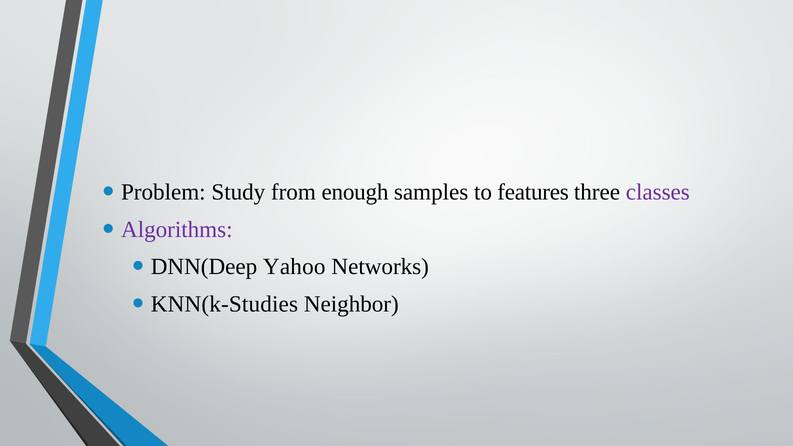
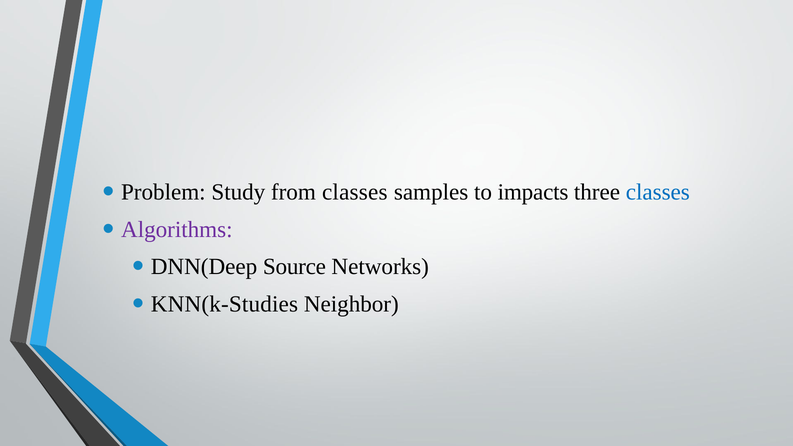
from enough: enough -> classes (355, 192)
features: features -> impacts (533, 192)
classes colour: purple -> blue (658, 192)
Yahoo: Yahoo -> Source (294, 267)
